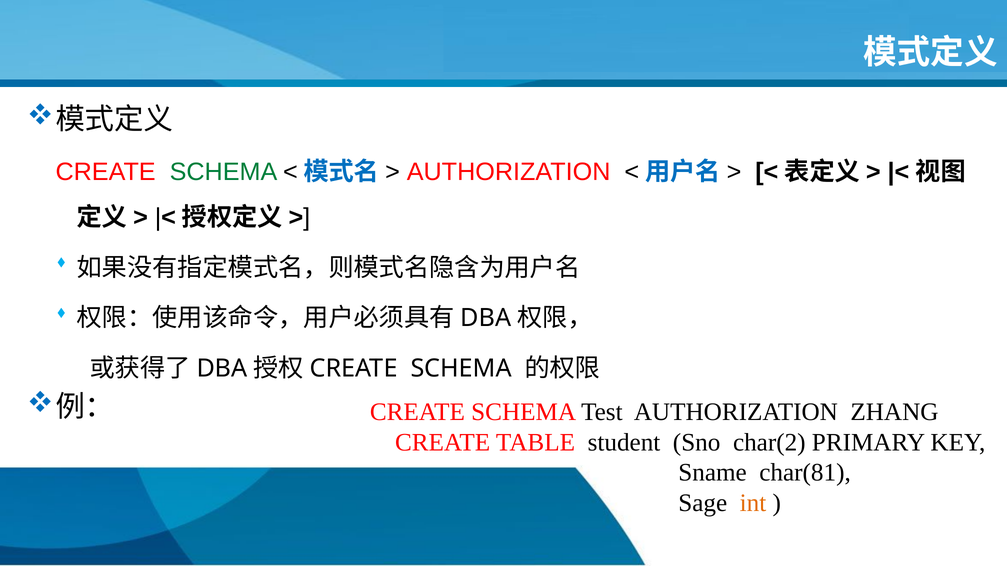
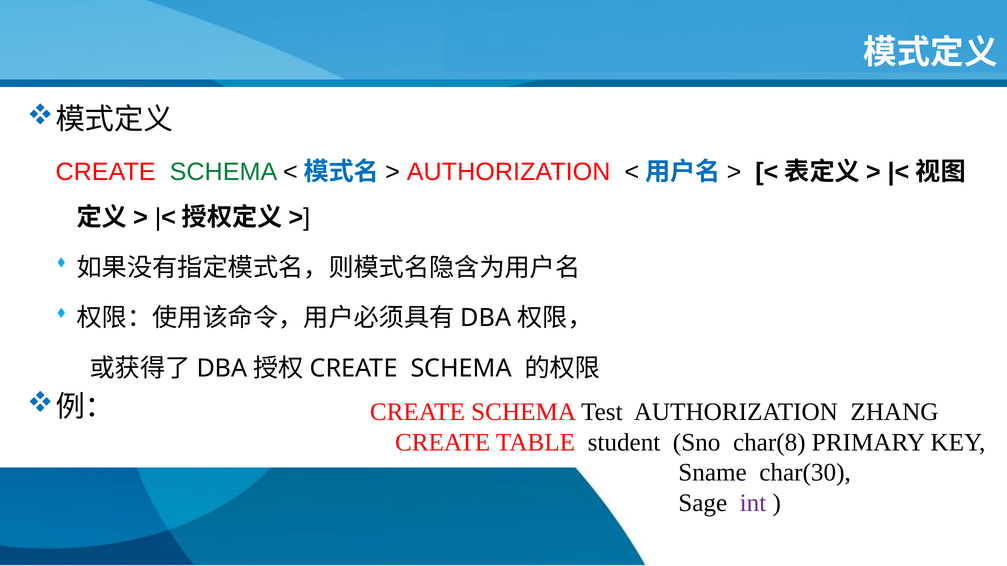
char(2: char(2 -> char(8 (769, 443)
char(81: char(81 -> char(30 (805, 473)
int colour: orange -> purple (753, 503)
